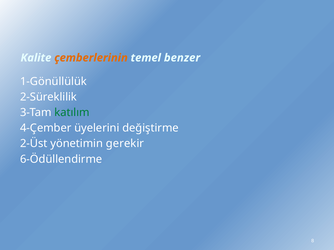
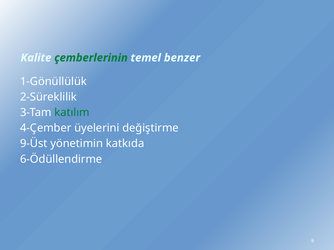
çemberlerinin colour: orange -> green (91, 58)
2-Üst: 2-Üst -> 9-Üst (34, 144)
gerekir: gerekir -> katkıda (125, 144)
